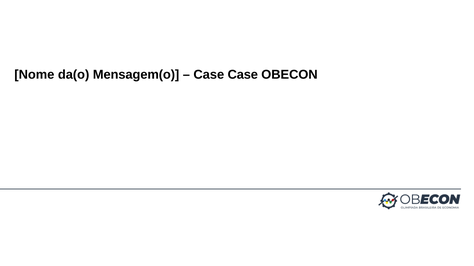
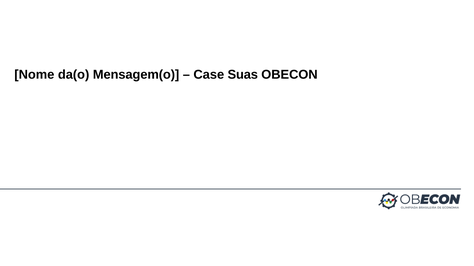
Case Case: Case -> Suas (243, 75)
